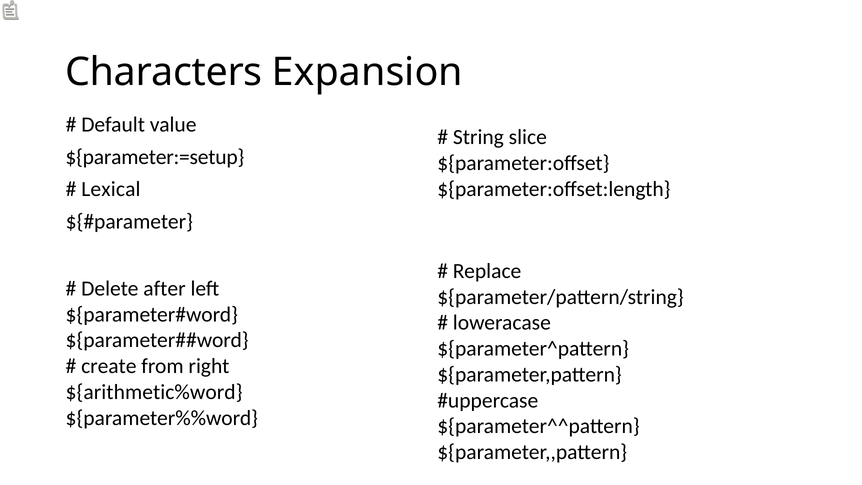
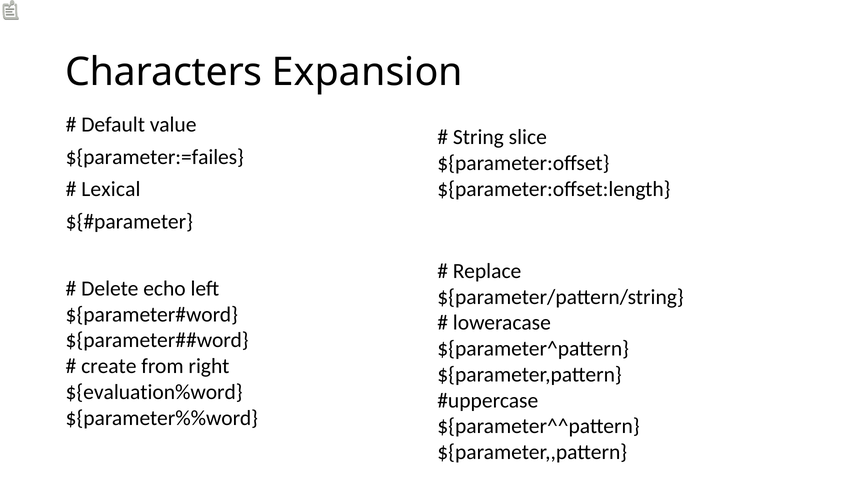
${parameter:=setup: ${parameter:=setup -> ${parameter:=failes (155, 157)
after: after -> echo (165, 288)
${arithmetic%word: ${arithmetic%word -> ${evaluation%word (154, 392)
